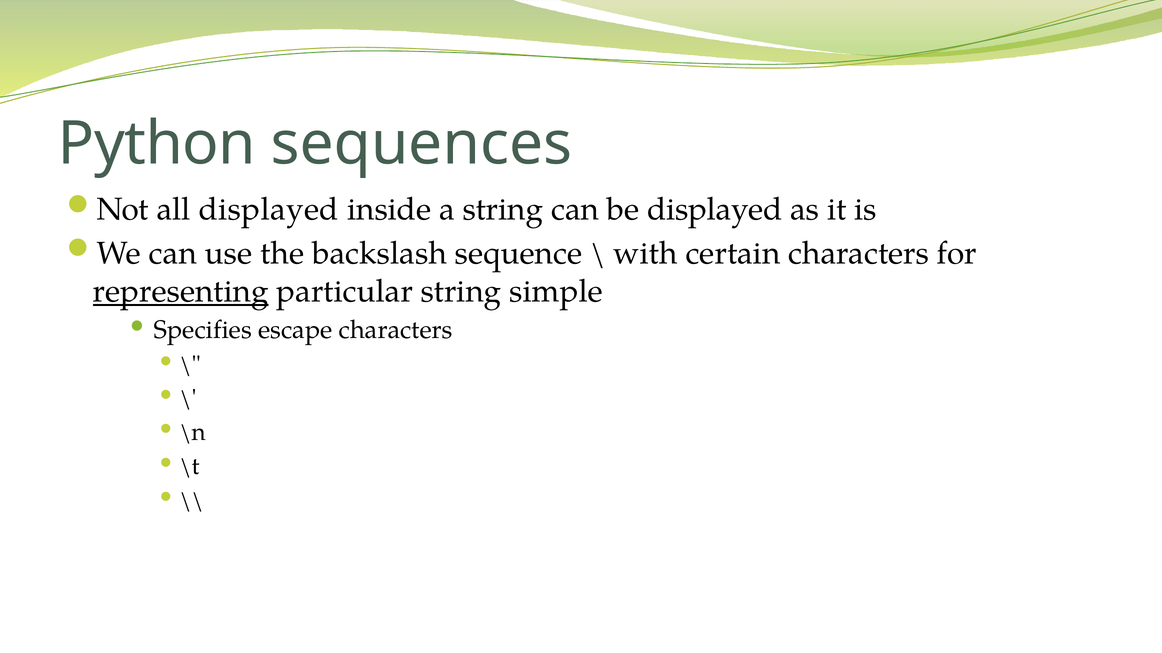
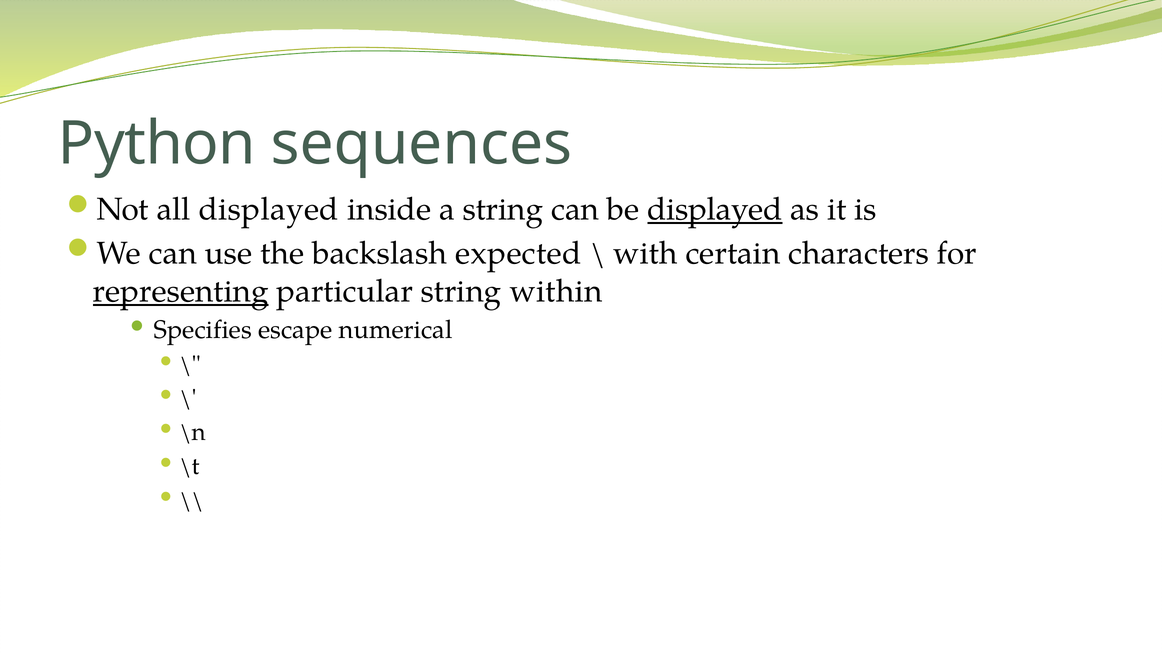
displayed underline: none -> present (715, 210)
sequence: sequence -> expected (518, 254)
simple: simple -> within (556, 292)
escape characters: characters -> numerical (396, 330)
